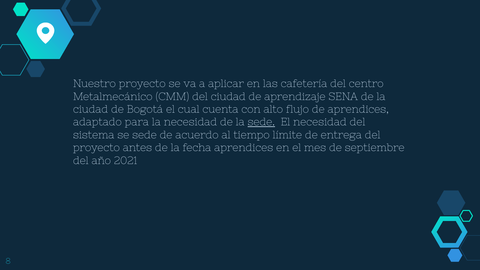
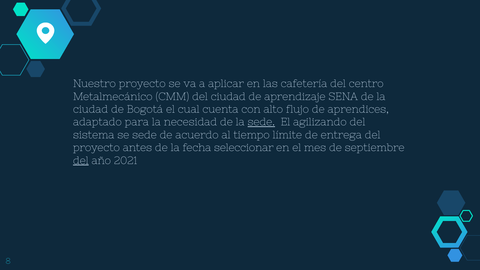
El necesidad: necesidad -> agilizando (320, 122)
fecha aprendices: aprendices -> seleccionar (244, 148)
del underline: none -> present (81, 160)
